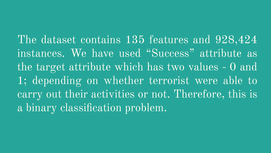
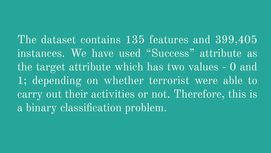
928,424: 928,424 -> 399,405 (236, 39)
